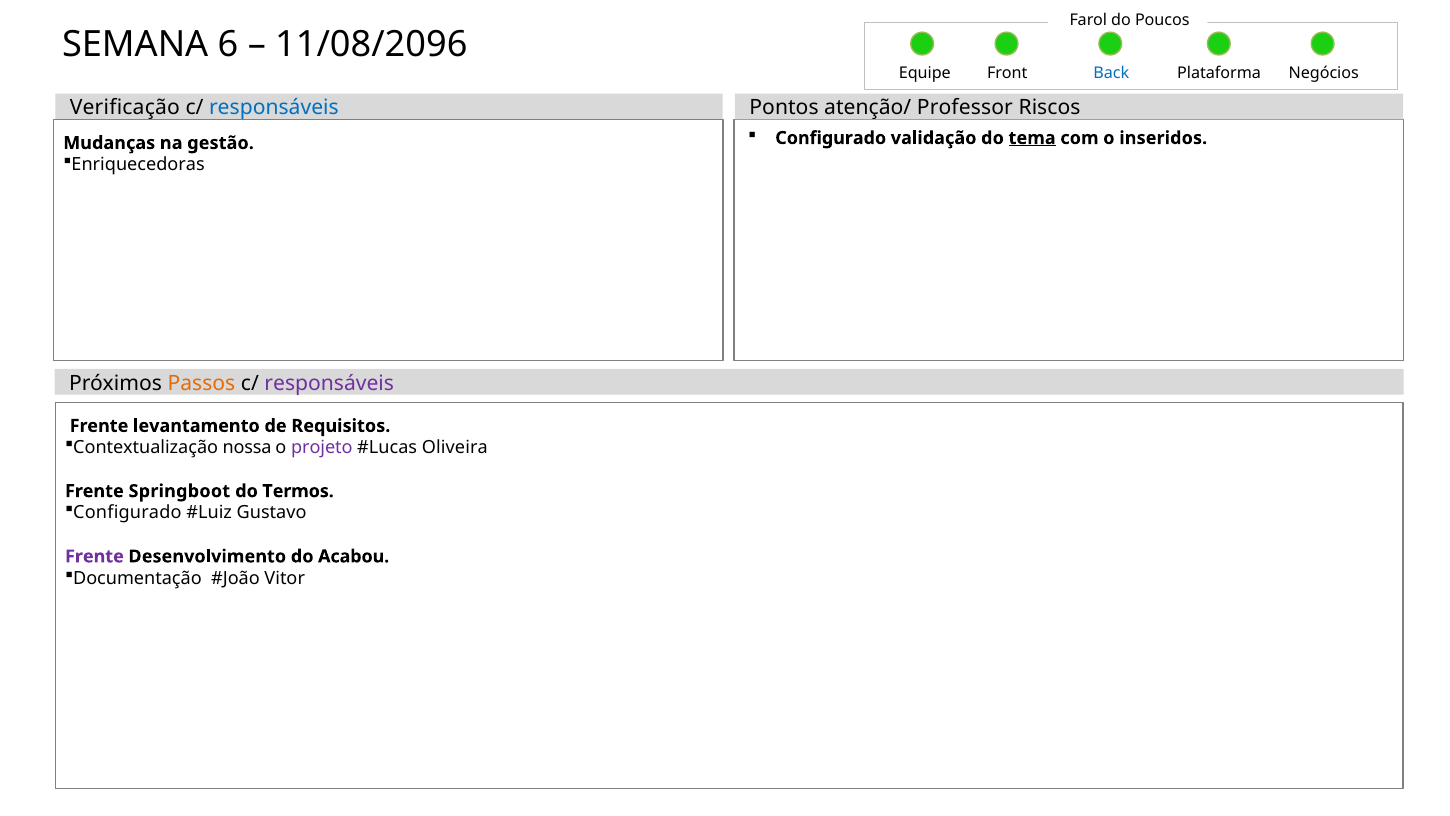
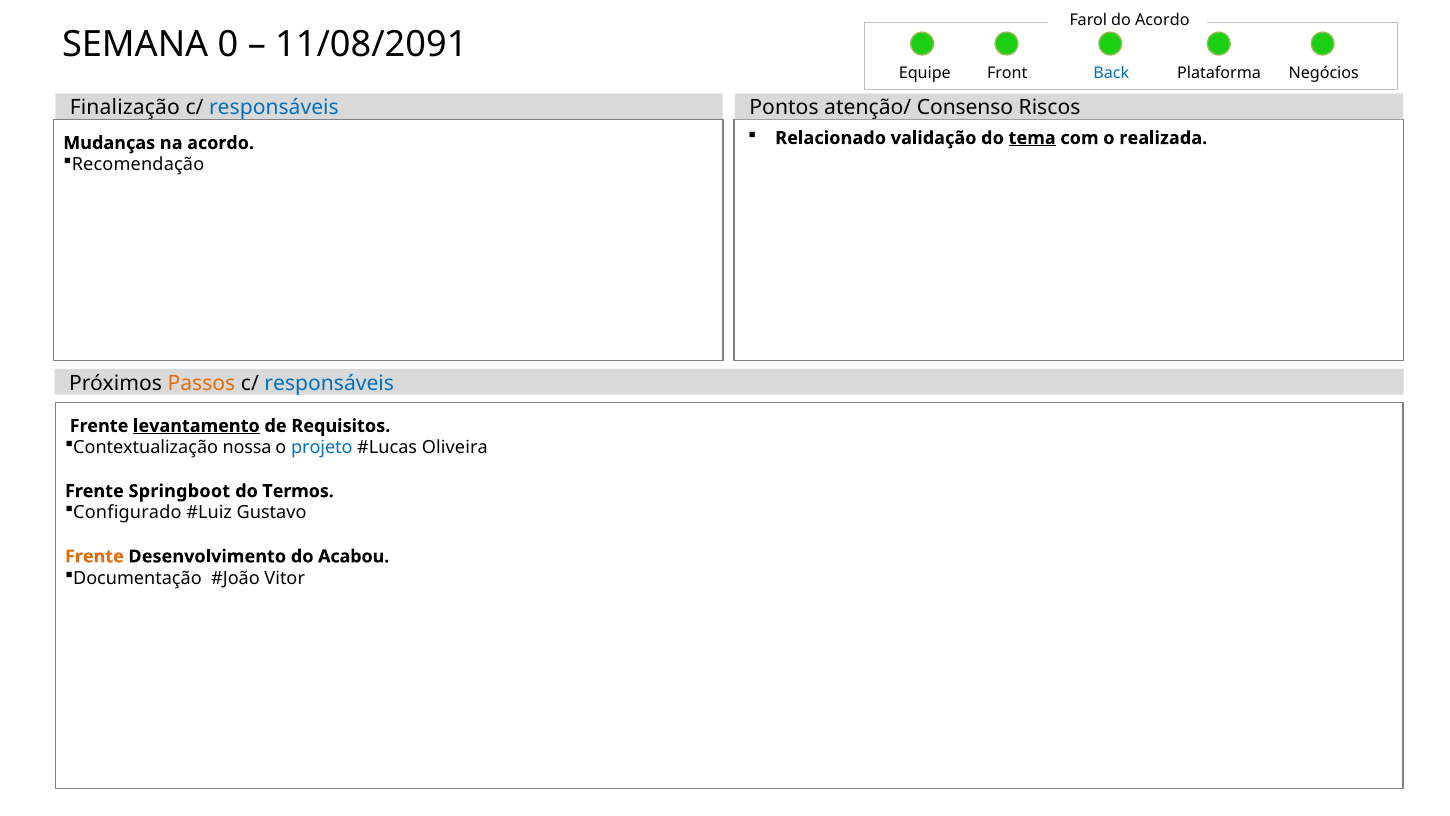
do Poucos: Poucos -> Acordo (1162, 20)
6: 6 -> 0 (228, 44)
11/08/2096: 11/08/2096 -> 11/08/2091 (371, 44)
Verificação: Verificação -> Finalização (125, 108)
Professor: Professor -> Consenso (965, 108)
Configurado: Configurado -> Relacionado (831, 138)
inseridos: inseridos -> realizada (1163, 138)
na gestão: gestão -> acordo (221, 143)
Enriquecedoras: Enriquecedoras -> Recomendação (138, 165)
responsáveis colour: purple -> blue (329, 383)
levantamento underline: none -> present (196, 426)
projeto colour: purple -> blue (322, 447)
Frente colour: purple -> orange (94, 556)
